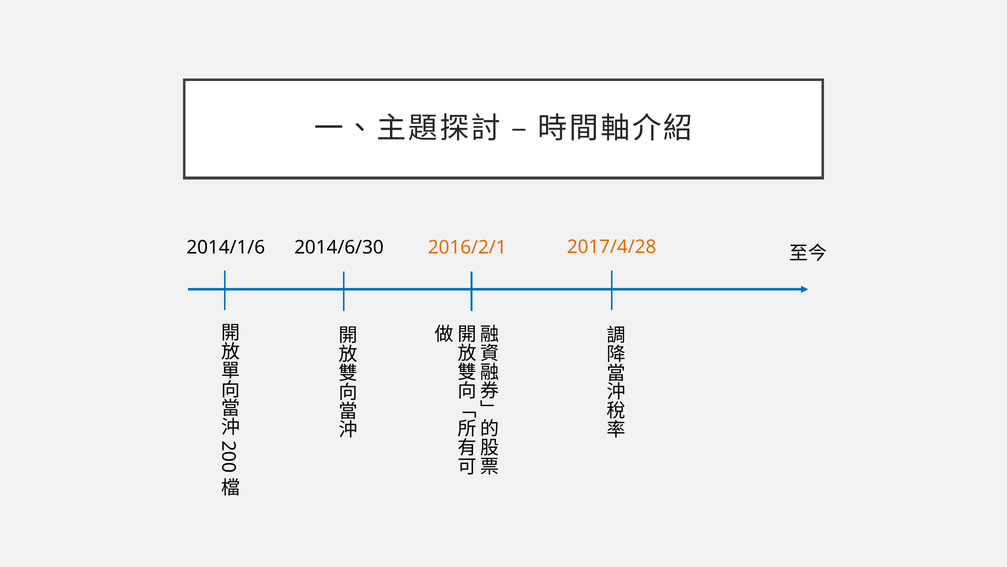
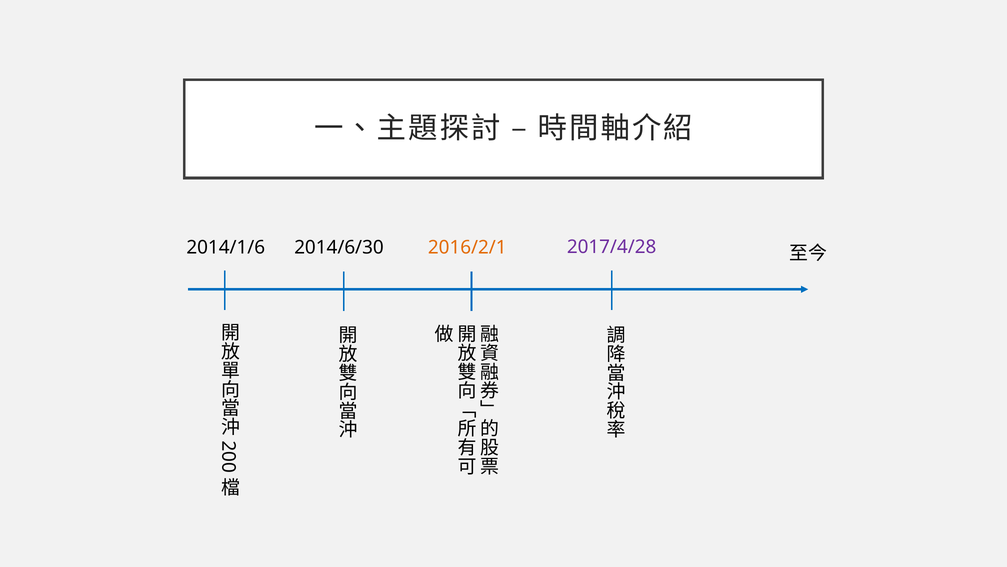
2017/4/28 colour: orange -> purple (612, 247)
